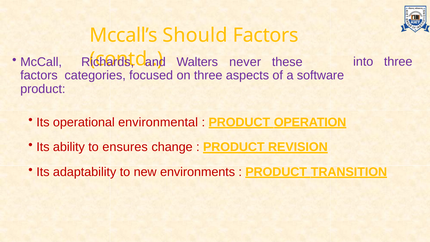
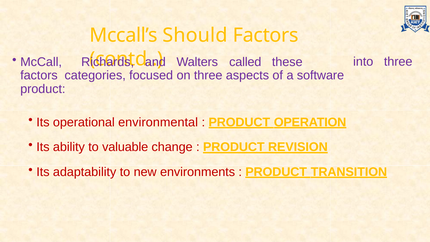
never: never -> called (245, 62)
ensures: ensures -> valuable (125, 147)
